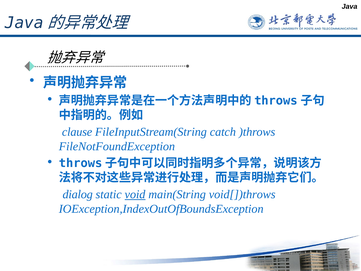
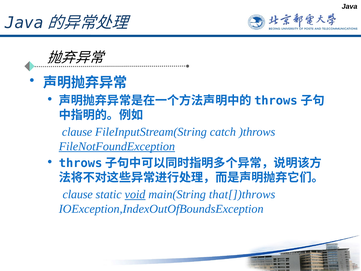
FileNotFoundException underline: none -> present (117, 146)
dialog: dialog -> clause (78, 194)
void[])throws: void[])throws -> that[])throws (242, 194)
